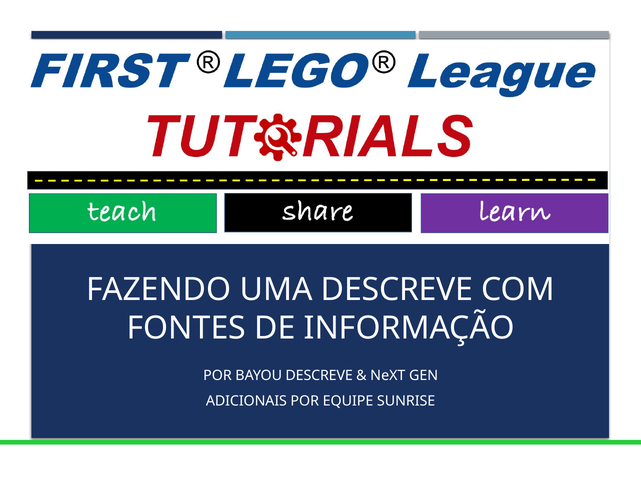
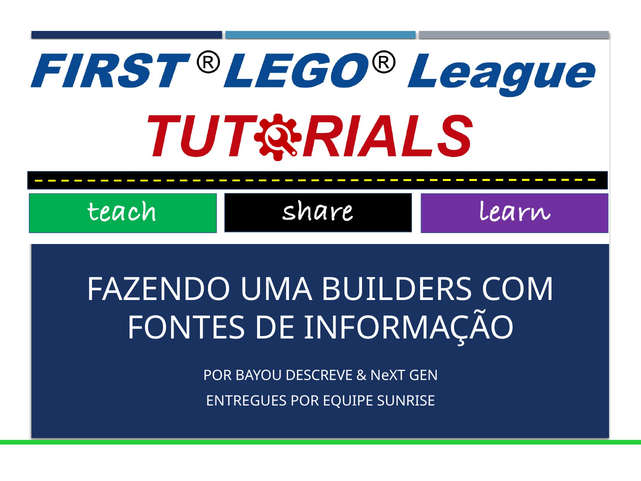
UMA DESCREVE: DESCREVE -> BUILDERS (397, 290)
ADICIONAIS: ADICIONAIS -> ENTREGUES (246, 401)
